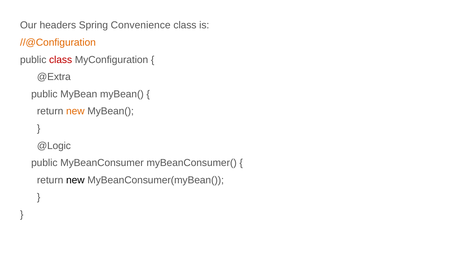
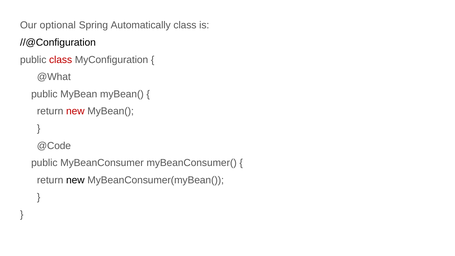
headers: headers -> optional (58, 25)
Convenience: Convenience -> Automatically (141, 25)
//@Configuration colour: orange -> black (58, 42)
@Extra: @Extra -> @What (54, 77)
new colour: orange -> red (75, 111)
@Logic: @Logic -> @Code (54, 146)
